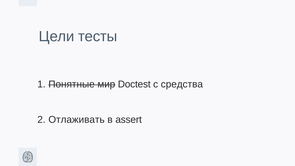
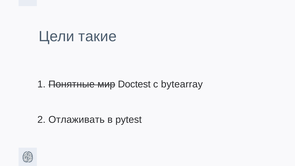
тесты: тесты -> такие (98, 36)
средства: средства -> bytearray (182, 84)
assert: assert -> pytest (129, 120)
